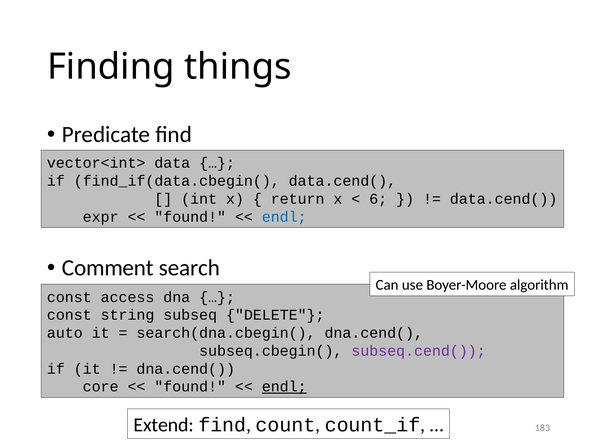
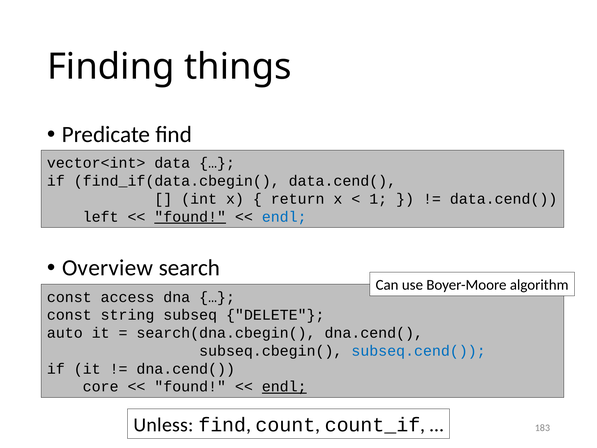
6: 6 -> 1 (378, 199)
expr: expr -> left (101, 217)
found underline: none -> present (190, 217)
Comment: Comment -> Overview (108, 268)
subseq.cend( colour: purple -> blue (419, 351)
Extend: Extend -> Unless (164, 425)
